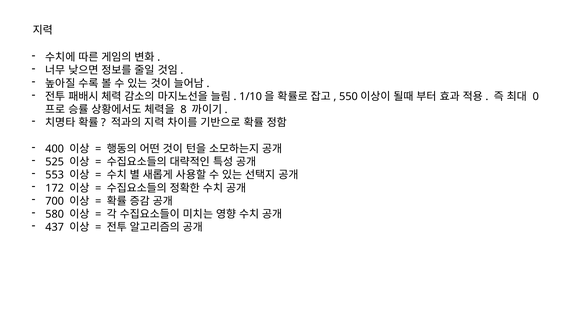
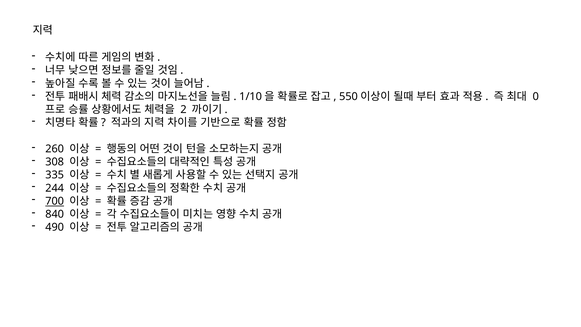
8: 8 -> 2 (183, 110)
400: 400 -> 260 (55, 149)
525: 525 -> 308 (55, 162)
553: 553 -> 335 (55, 175)
172: 172 -> 244 (55, 188)
700 underline: none -> present (55, 201)
580: 580 -> 840 (55, 214)
437: 437 -> 490 (55, 227)
